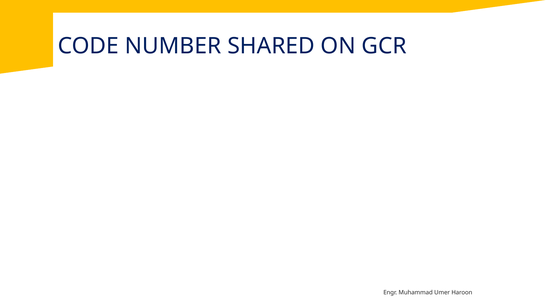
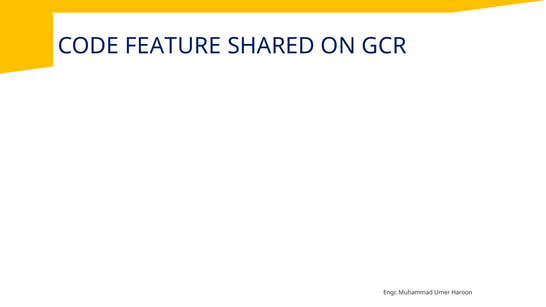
NUMBER: NUMBER -> FEATURE (173, 46)
